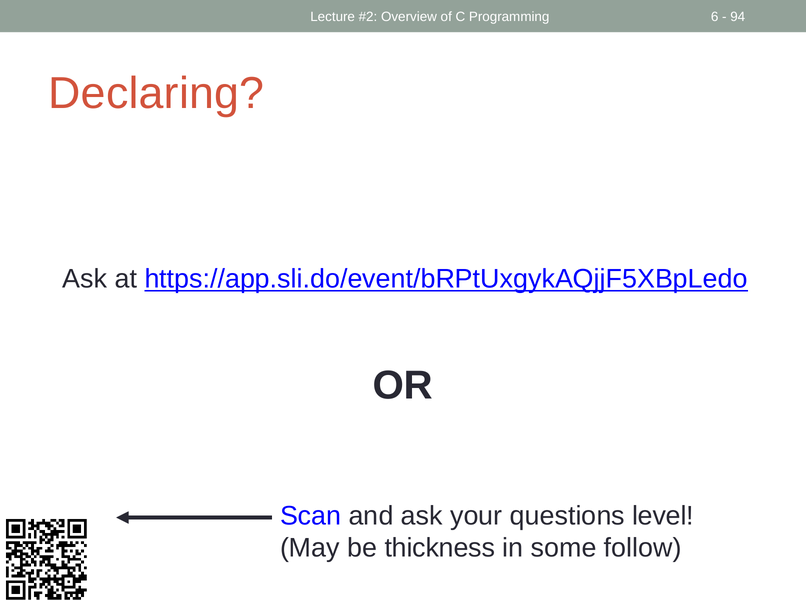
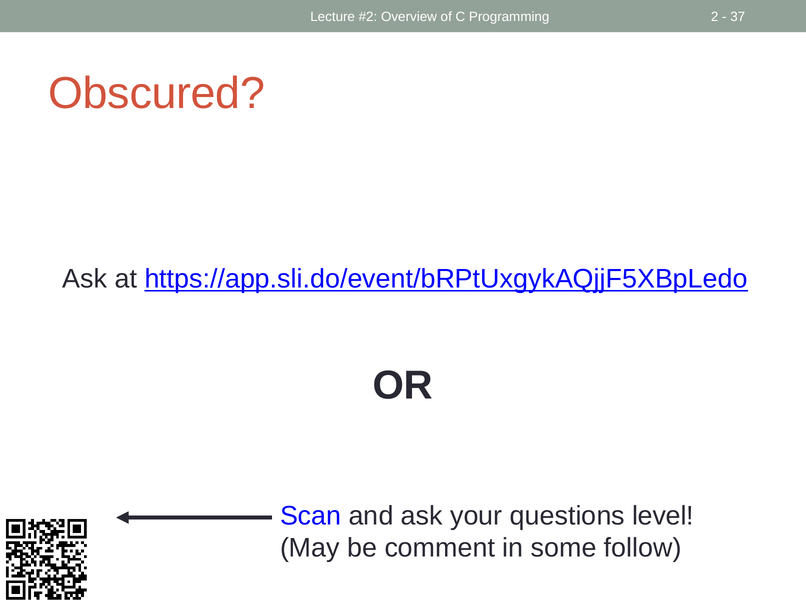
6: 6 -> 2 (715, 17)
94: 94 -> 37 (738, 17)
Declaring: Declaring -> Obscured (157, 94)
thickness: thickness -> comment (440, 549)
